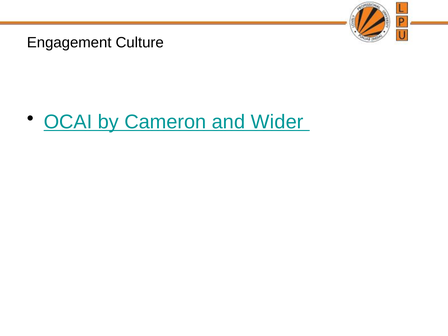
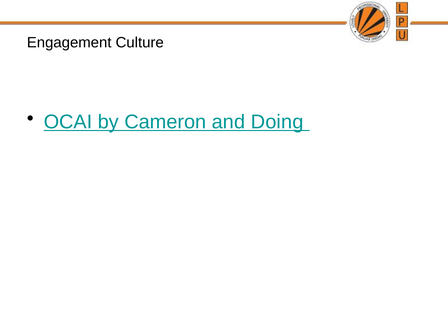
Wider: Wider -> Doing (277, 122)
